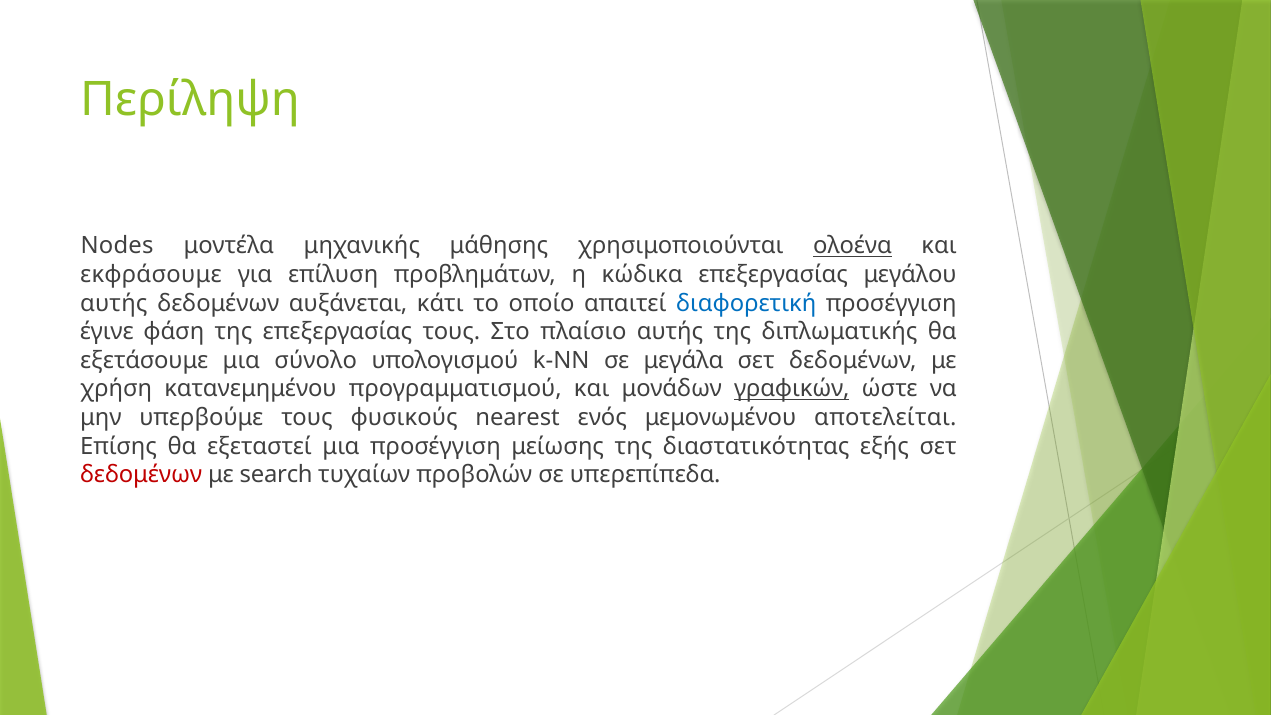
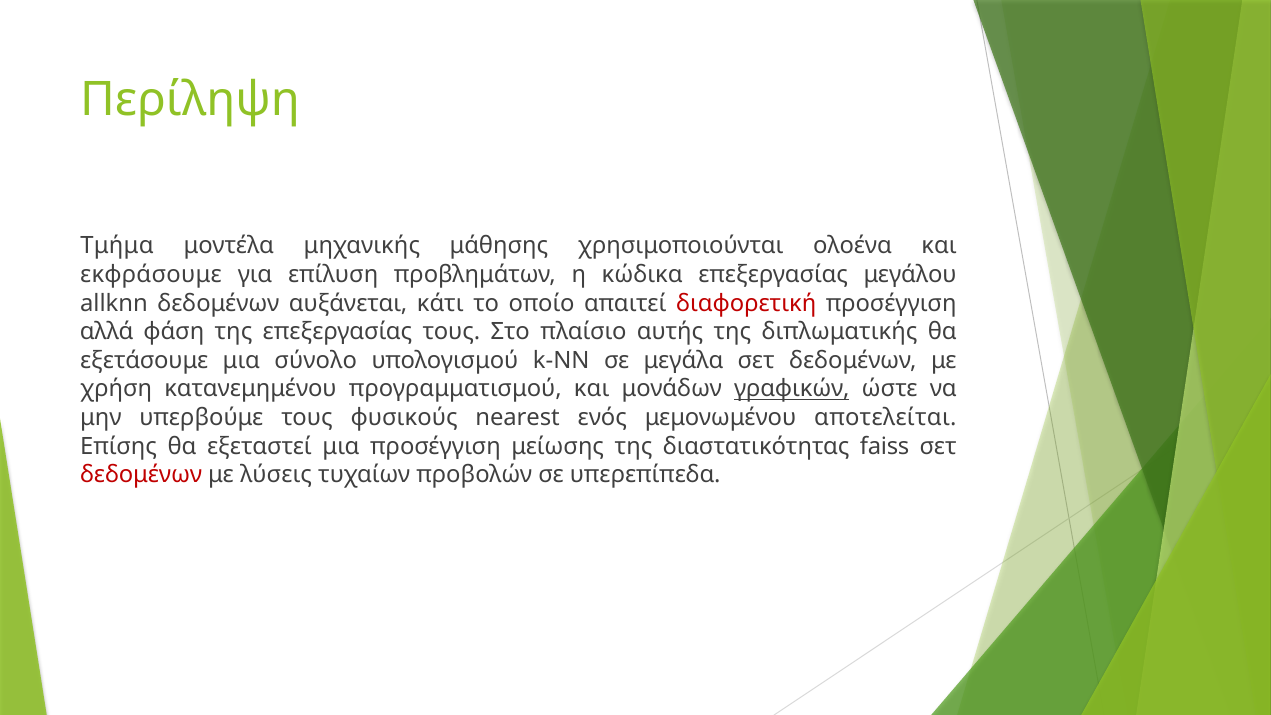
Nodes: Nodes -> Τμήμα (117, 246)
ολοένα underline: present -> none (853, 246)
αυτής: αυτής -> allknn (114, 303)
διαφορετική colour: blue -> red (746, 303)
έγινε: έγινε -> αλλά (107, 332)
εξής: εξής -> faiss (885, 446)
search: search -> λύσεις (276, 475)
